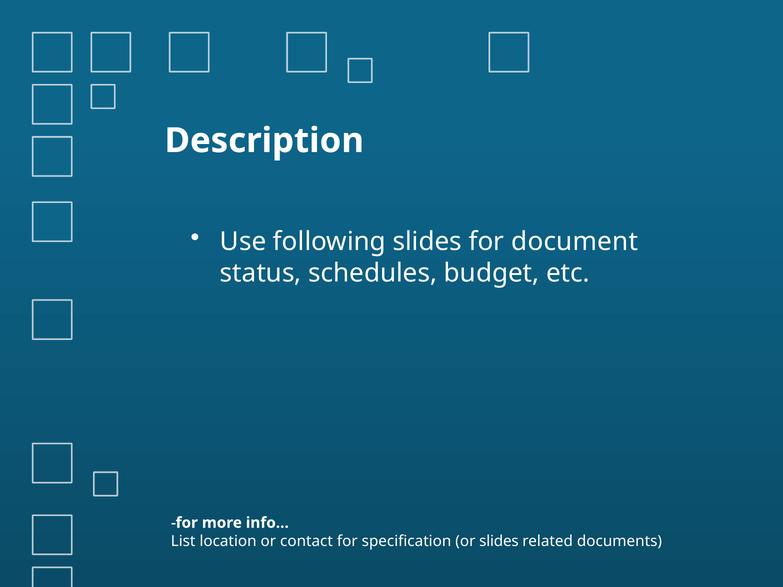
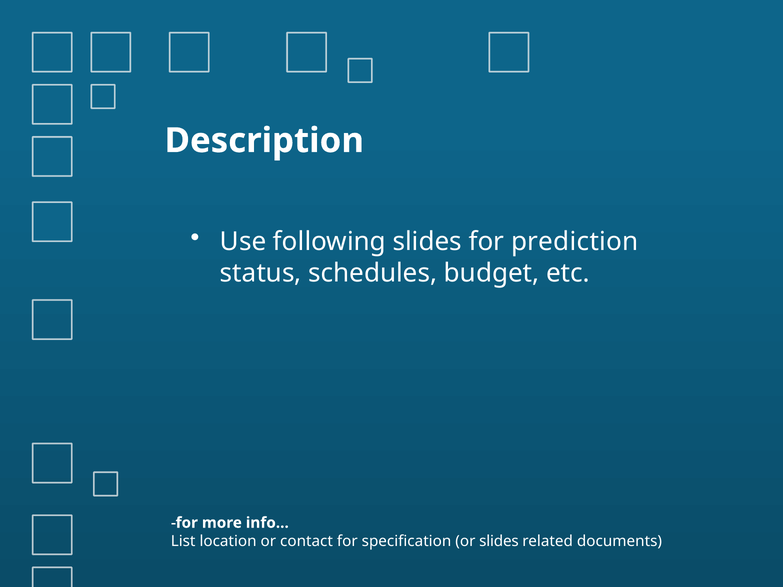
document: document -> prediction (575, 242)
